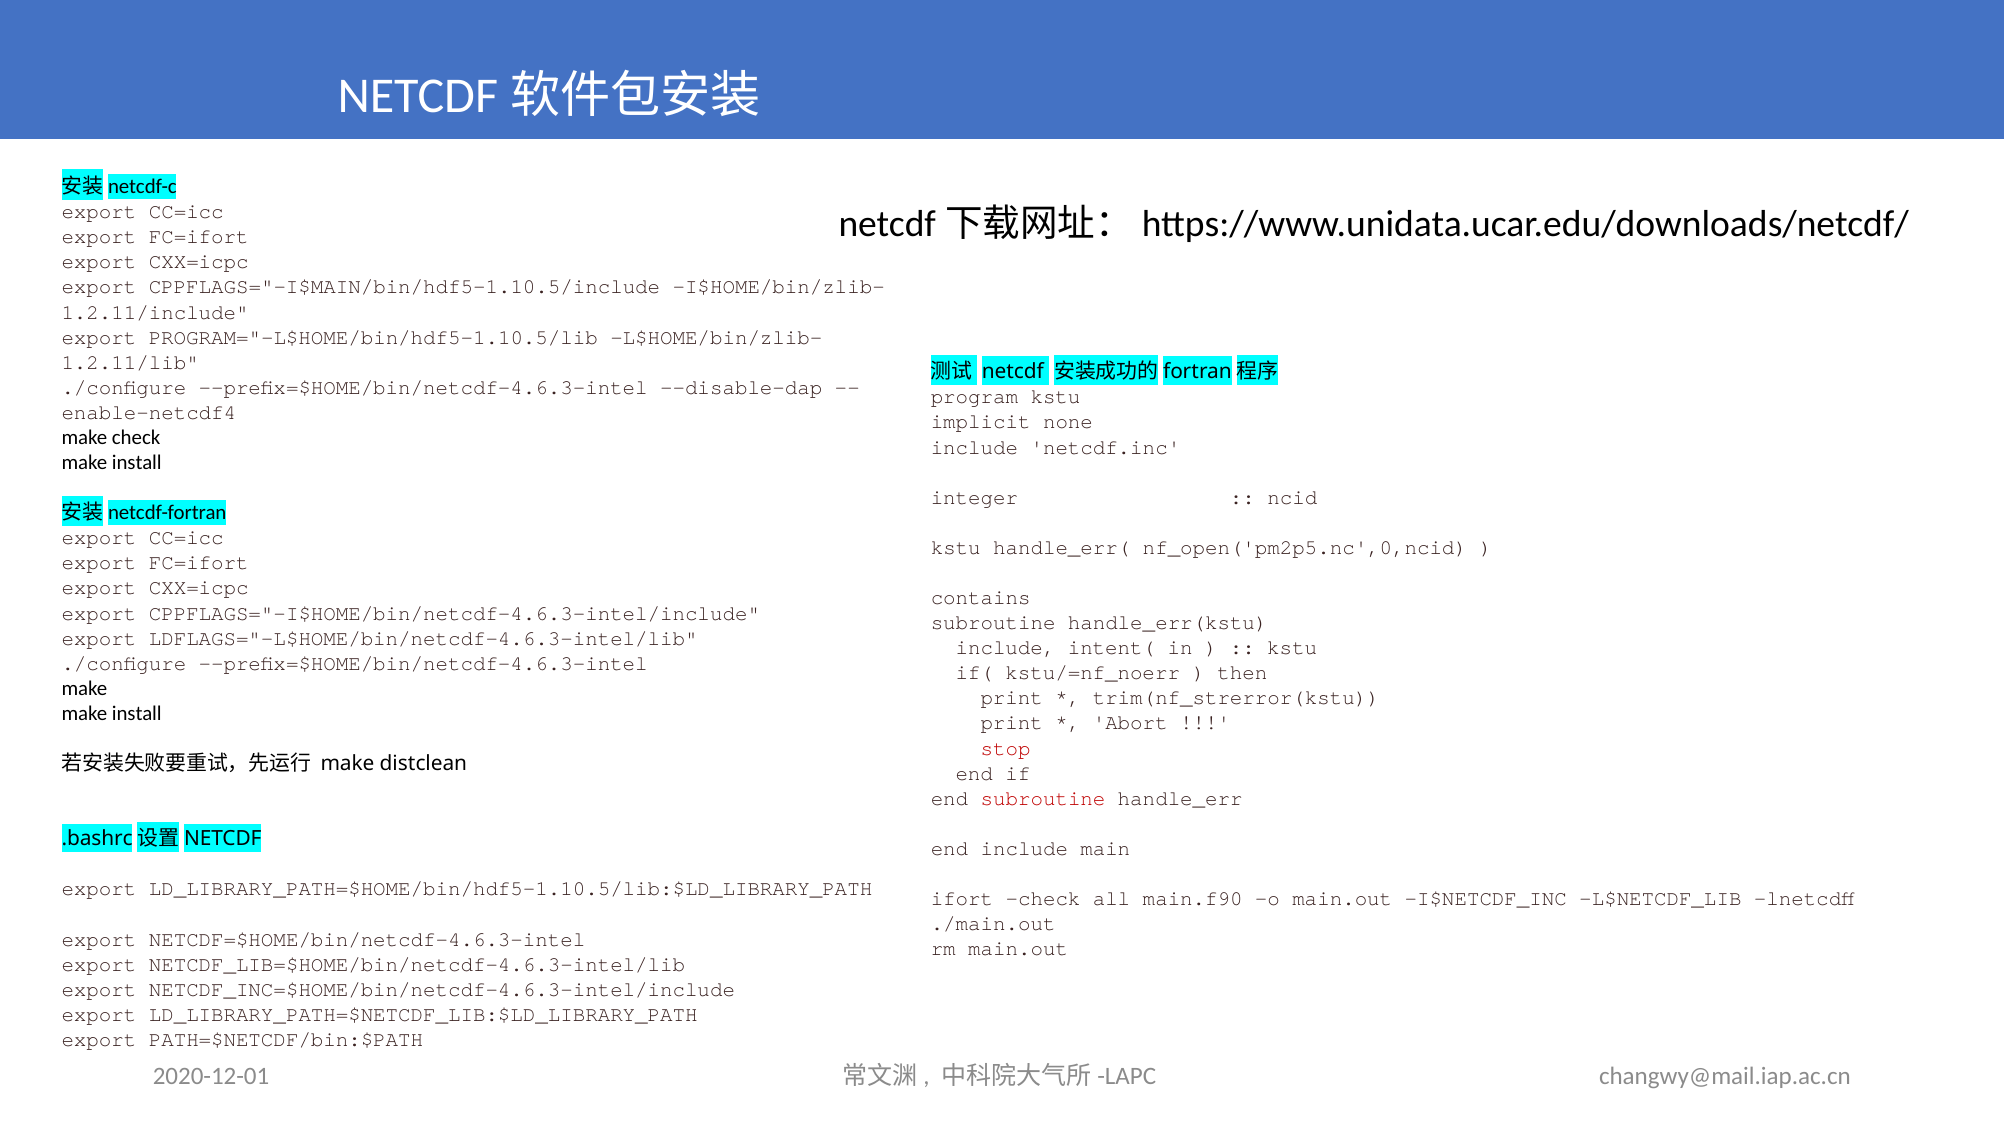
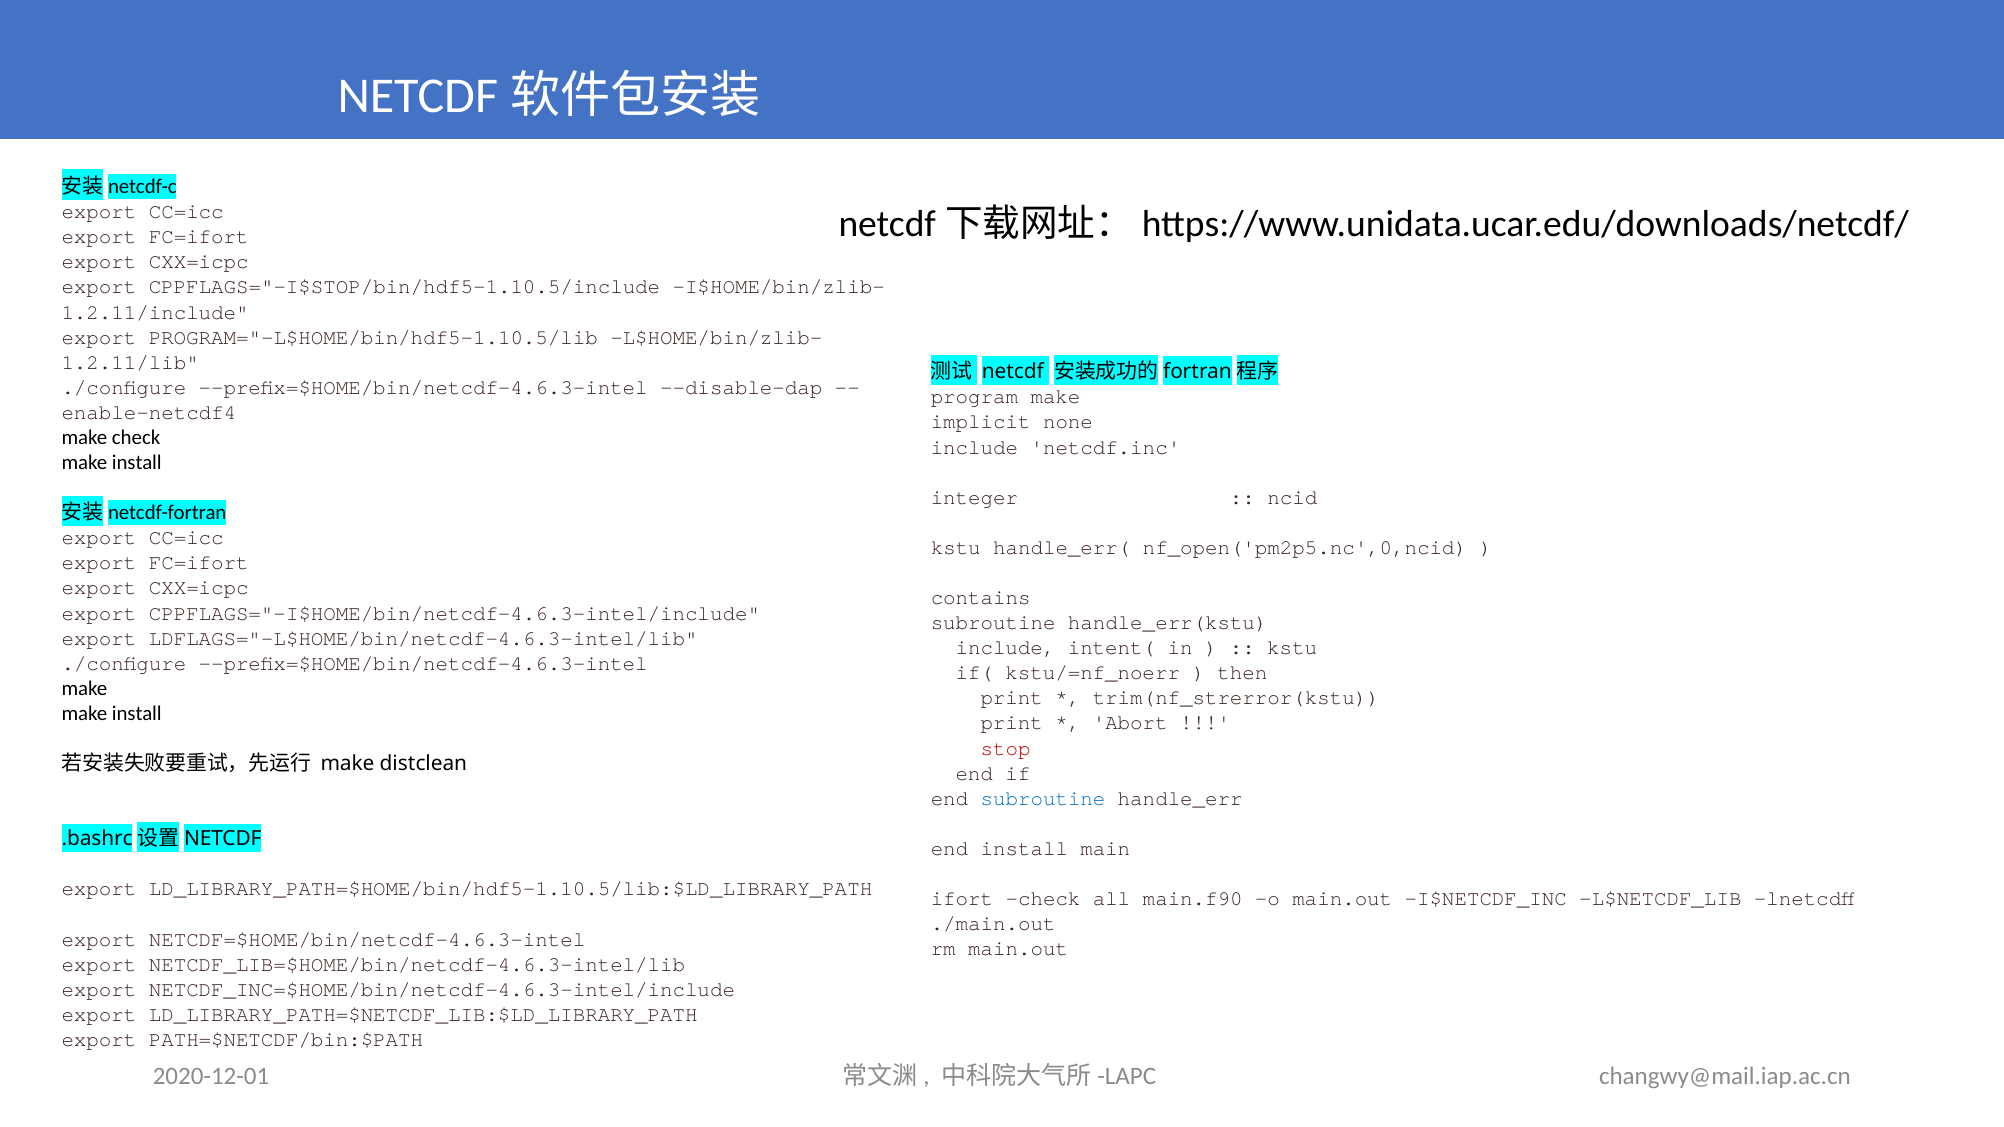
CPPFLAGS="-I$MAIN/bin/hdf5-1.10.5/include: CPPFLAGS="-I$MAIN/bin/hdf5-1.10.5/include -> CPPFLAGS="-I$STOP/bin/hdf5-1.10.5/include (405, 287)
program kstu: kstu -> make (1056, 397)
subroutine colour: red -> blue (1043, 799)
end include: include -> install (1024, 849)
